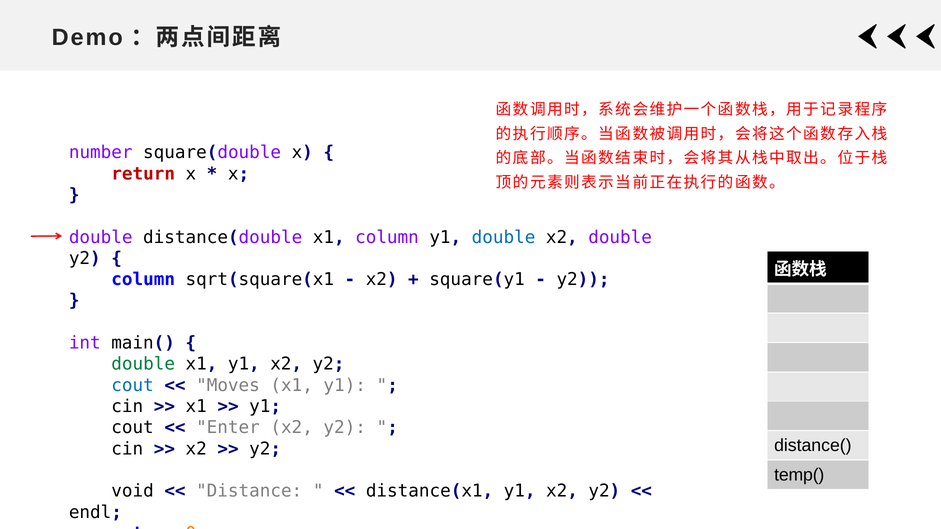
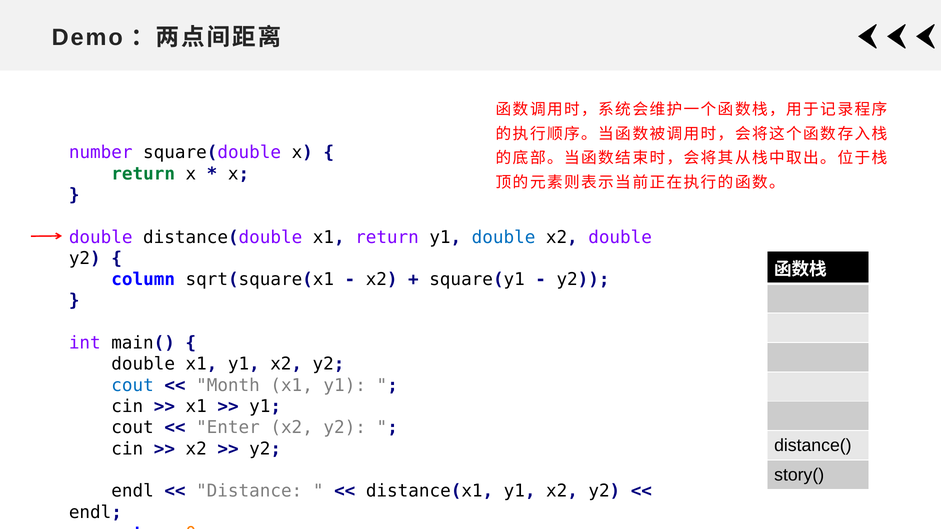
return colour: red -> green (143, 174)
x1 column: column -> return (387, 237)
double colour: green -> black (143, 364)
Moves: Moves -> Month (228, 386)
temp(: temp( -> story( (799, 475)
void: void -> endl (133, 491)
